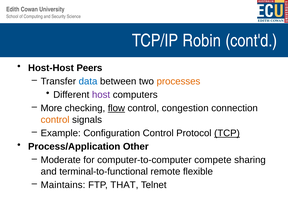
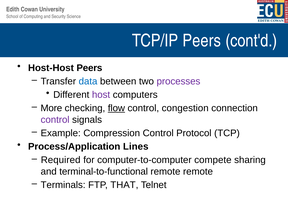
TCP/IP Robin: Robin -> Peers (202, 41)
processes colour: orange -> purple (178, 81)
control colour: orange -> purple (55, 120)
Configuration: Configuration -> Compression (112, 133)
TCP underline: present -> none (227, 133)
Other: Other -> Lines (136, 147)
Moderate: Moderate -> Required (61, 160)
remote flexible: flexible -> remote (198, 172)
Maintains: Maintains -> Terminals (63, 185)
